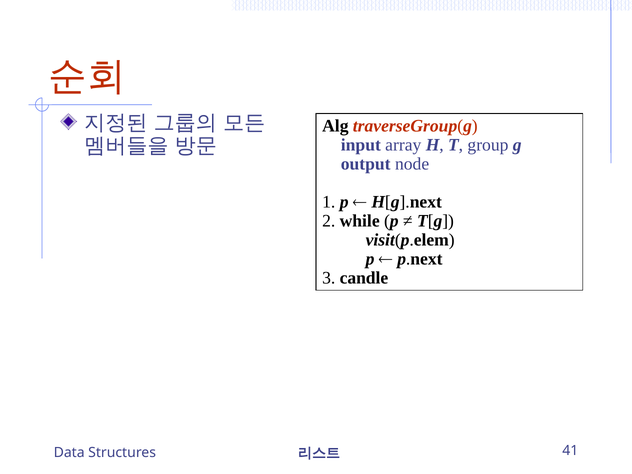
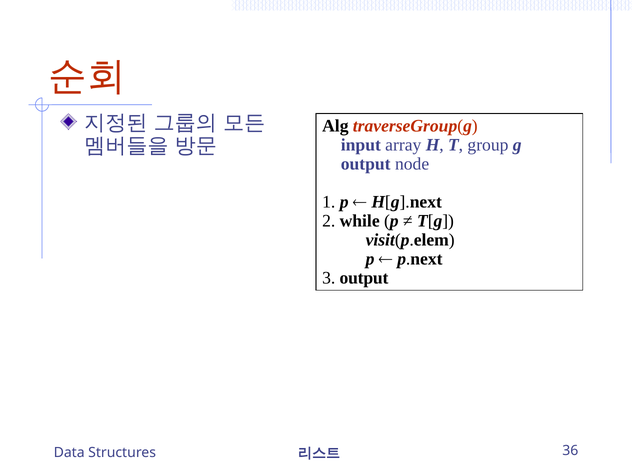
3 candle: candle -> output (364, 278)
41: 41 -> 36 (570, 451)
